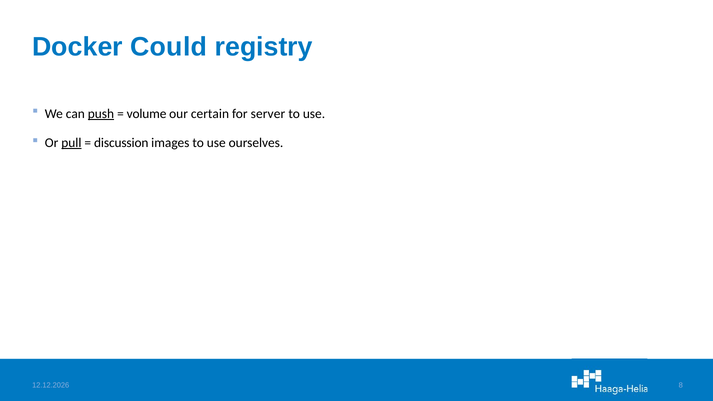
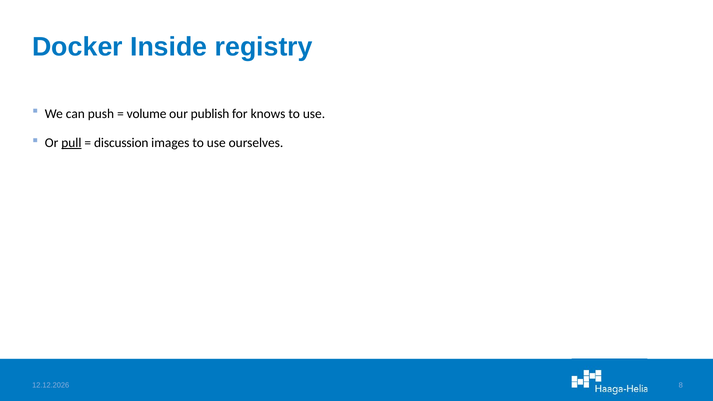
Could: Could -> Inside (169, 47)
push underline: present -> none (101, 114)
certain: certain -> publish (210, 114)
server: server -> knows (268, 114)
